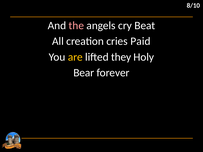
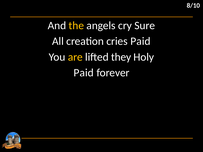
the colour: pink -> yellow (76, 26)
Beat: Beat -> Sure (145, 26)
Bear: Bear -> Paid (84, 73)
